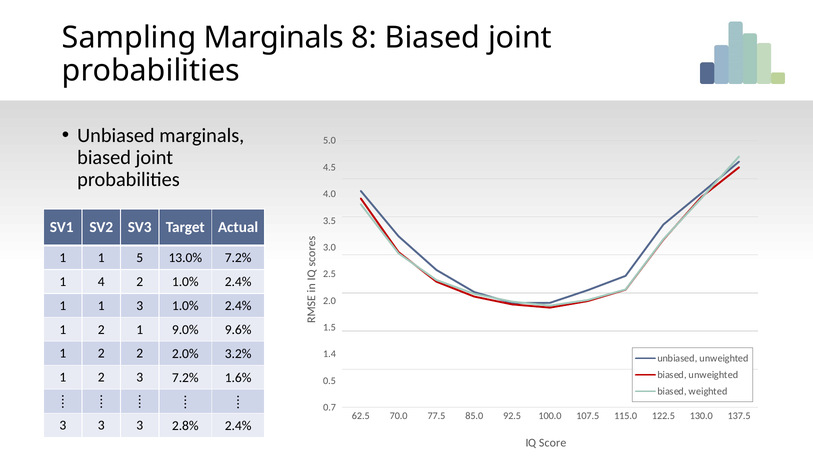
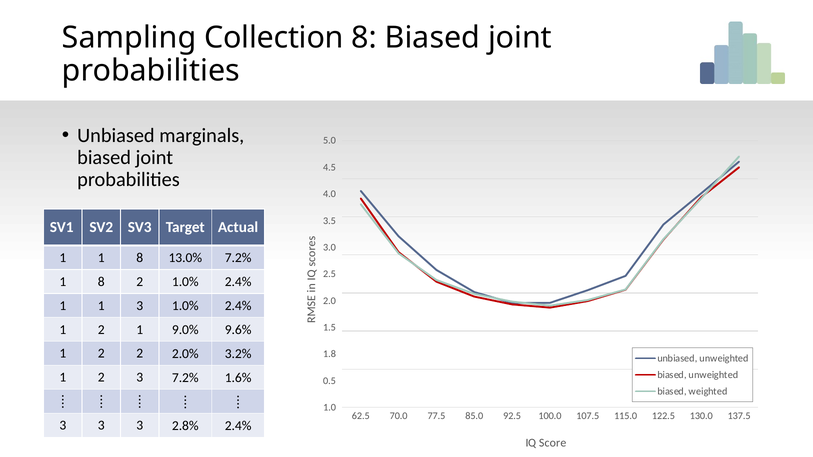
Sampling Marginals: Marginals -> Collection (274, 38)
1 1 5: 5 -> 8 (140, 258)
4: 4 -> 8 (101, 282)
1.4: 1.4 -> 1.8 (330, 354)
0.7: 0.7 -> 1.0 (330, 407)
